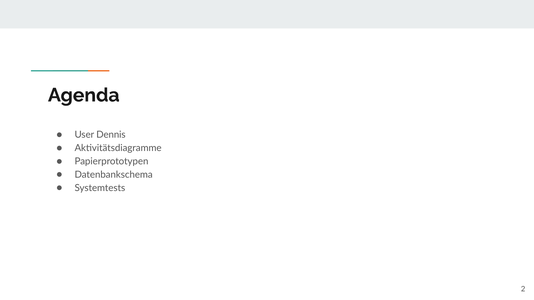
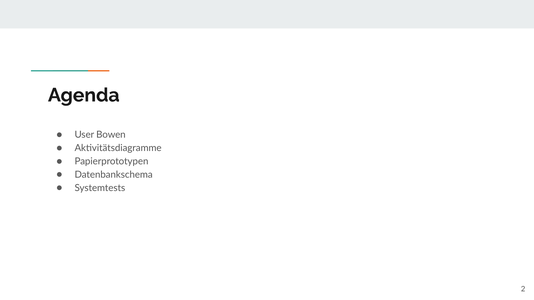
Dennis: Dennis -> Bowen (111, 135)
